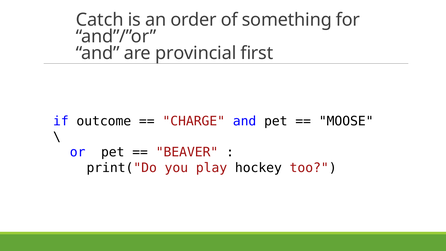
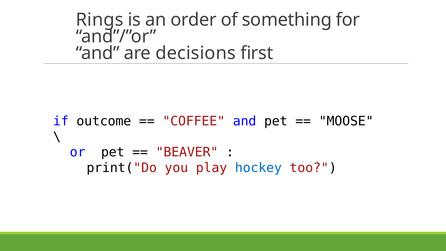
Catch: Catch -> Rings (100, 20)
provincial: provincial -> decisions (196, 53)
CHARGE: CHARGE -> COFFEE (194, 121)
hockey colour: black -> blue (258, 168)
